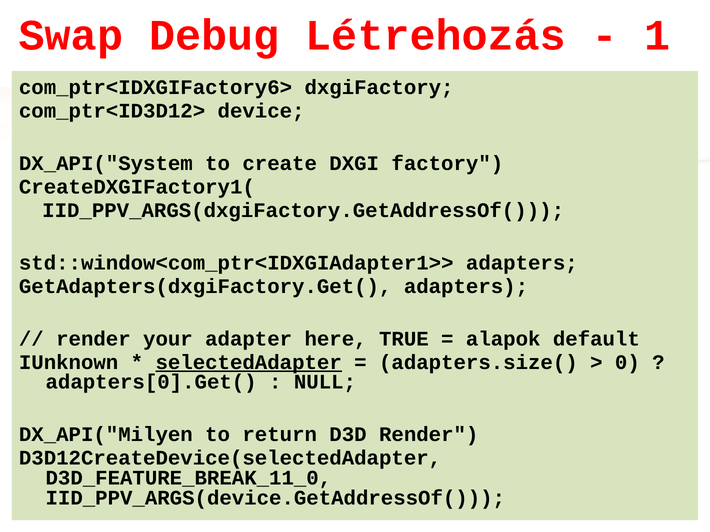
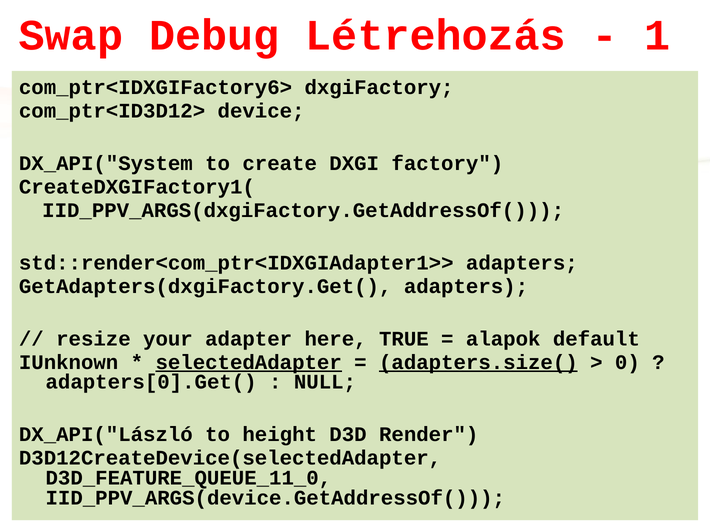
std::window<com_ptr<IDXGIAdapter1>>: std::window<com_ptr<IDXGIAdapter1>> -> std::render<com_ptr<IDXGIAdapter1>> (236, 263)
render: render -> resize (93, 339)
adapters.size( underline: none -> present (478, 363)
DX_API("Milyen: DX_API("Milyen -> DX_API("László (106, 435)
return: return -> height (280, 435)
D3D_FEATURE_BREAK_11_0: D3D_FEATURE_BREAK_11_0 -> D3D_FEATURE_QUEUE_11_0 (188, 478)
